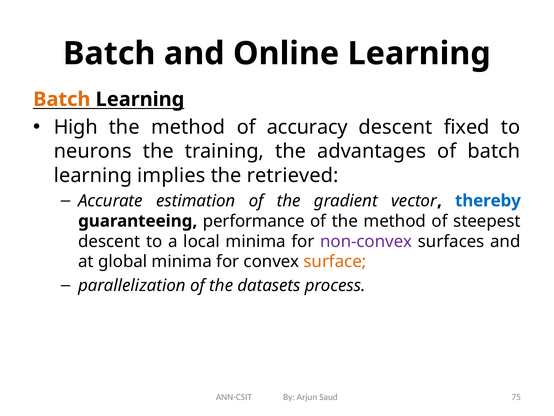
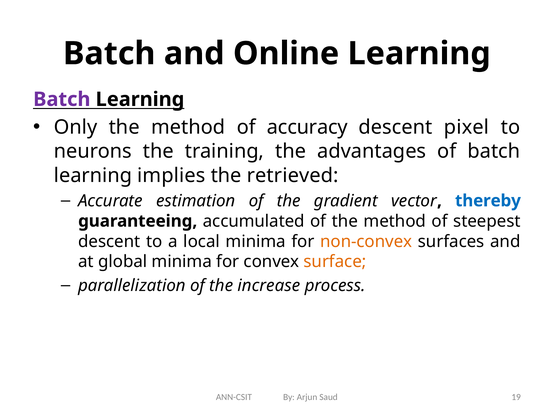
Batch colour: orange -> purple (62, 99)
High: High -> Only (76, 127)
fixed: fixed -> pixel (466, 127)
performance: performance -> accumulated (254, 221)
non-convex colour: purple -> orange (366, 241)
datasets: datasets -> increase (269, 285)
75: 75 -> 19 (516, 397)
